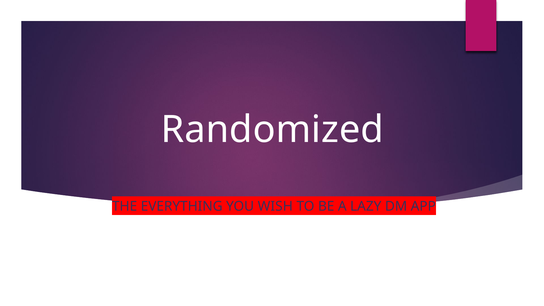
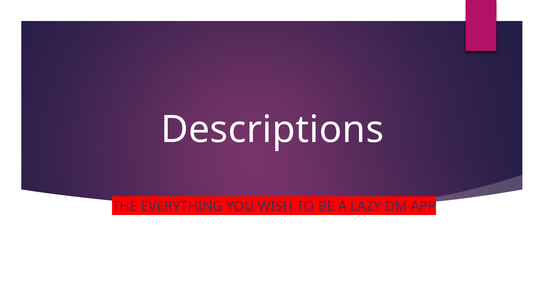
Randomized: Randomized -> Descriptions (272, 130)
